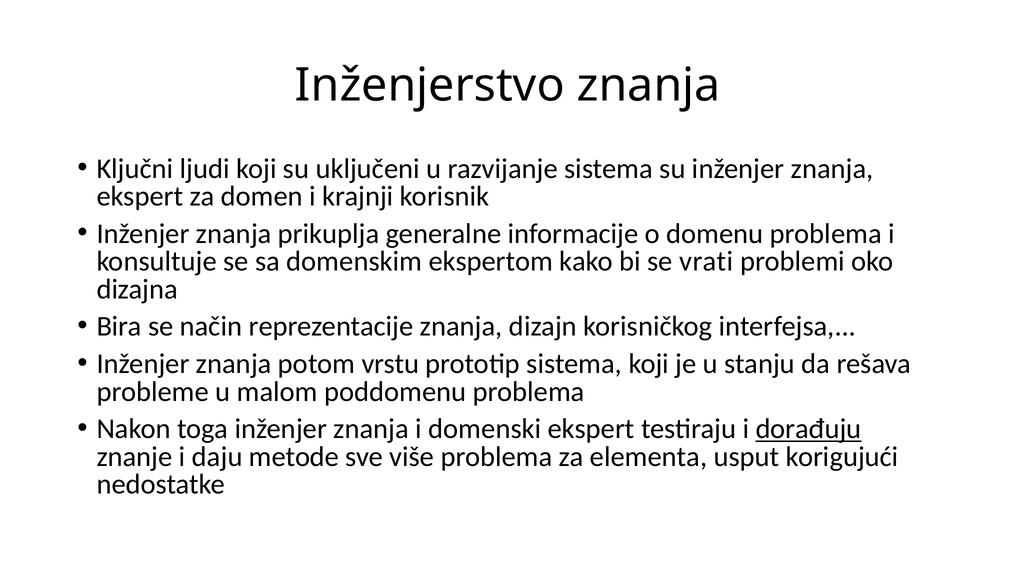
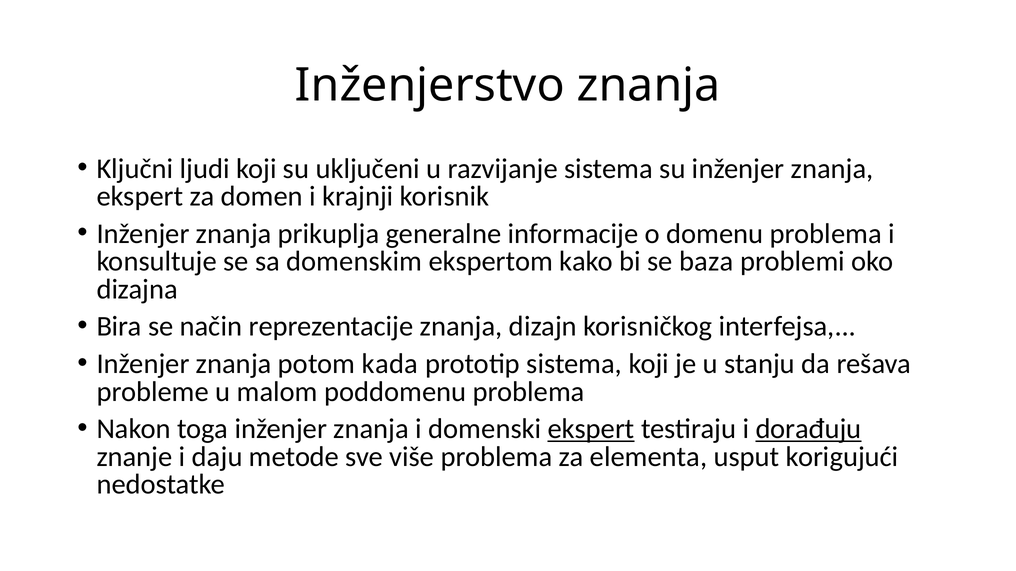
vrati: vrati -> baza (706, 262)
vrstu: vrstu -> kada (390, 364)
ekspert underline: none -> present (591, 429)
